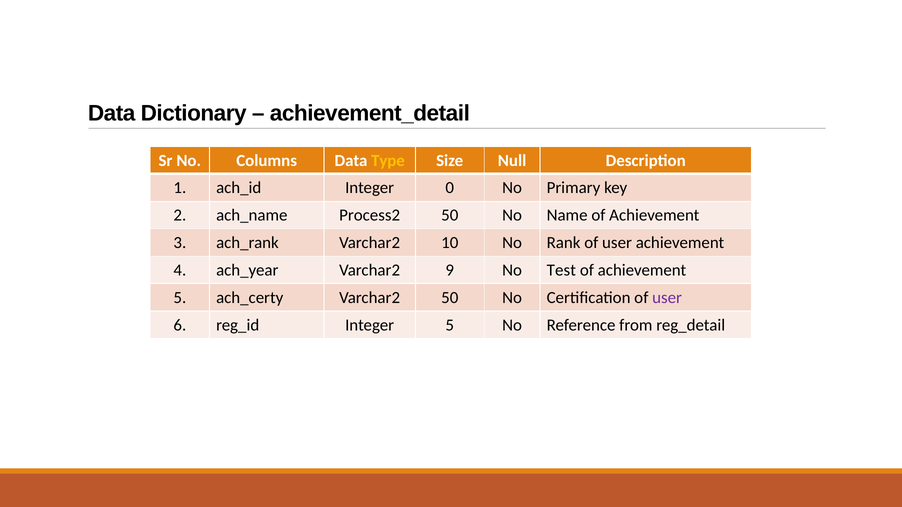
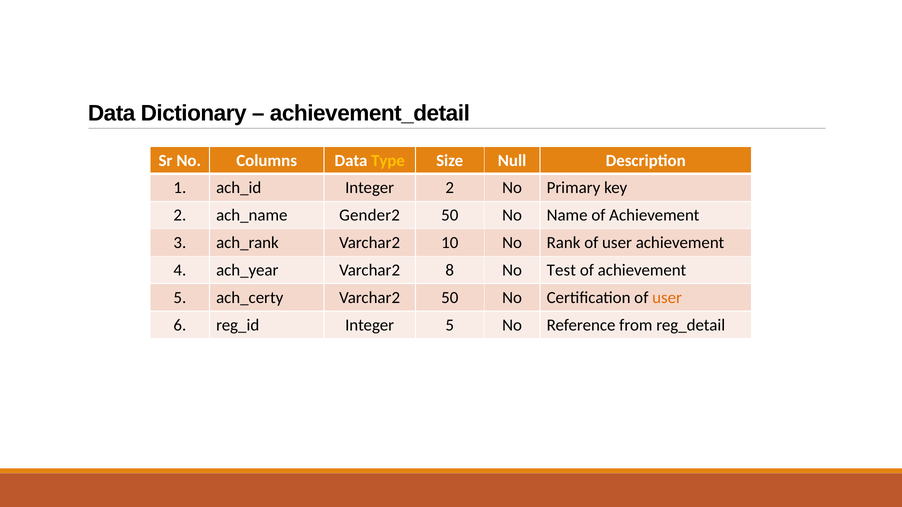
Integer 0: 0 -> 2 (450, 188)
Process2: Process2 -> Gender2 (370, 215)
9: 9 -> 8 (450, 270)
user colour: purple -> orange (667, 298)
